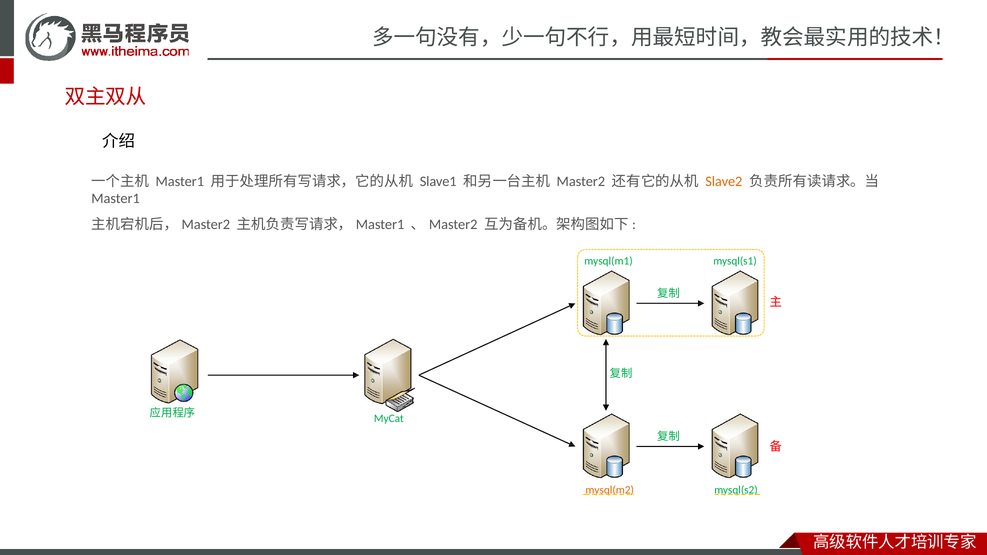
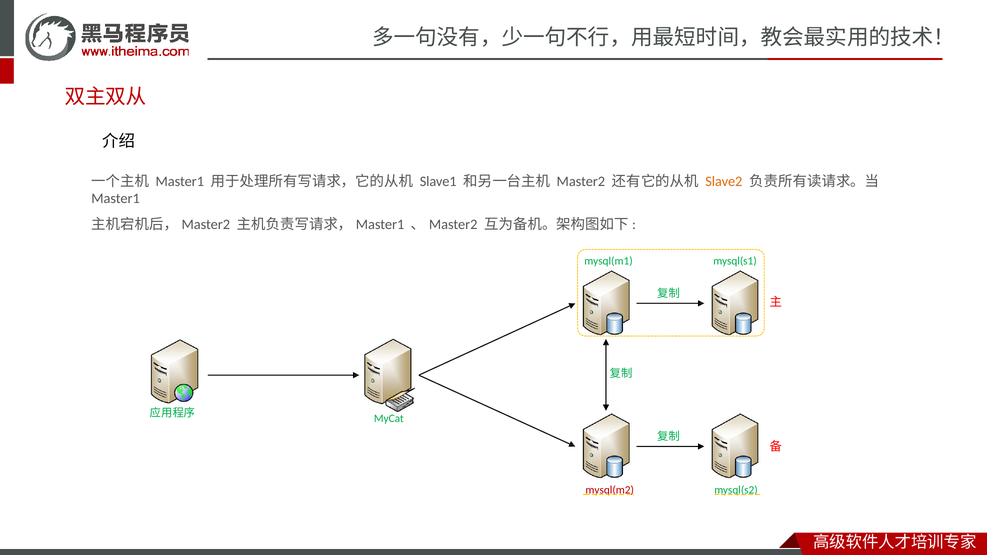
mysql(m2 colour: orange -> red (610, 490)
